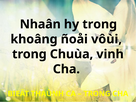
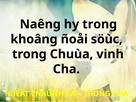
Nhaân: Nhaân -> Naêng (40, 24)
vôùi: vôùi -> söùc (107, 39)
